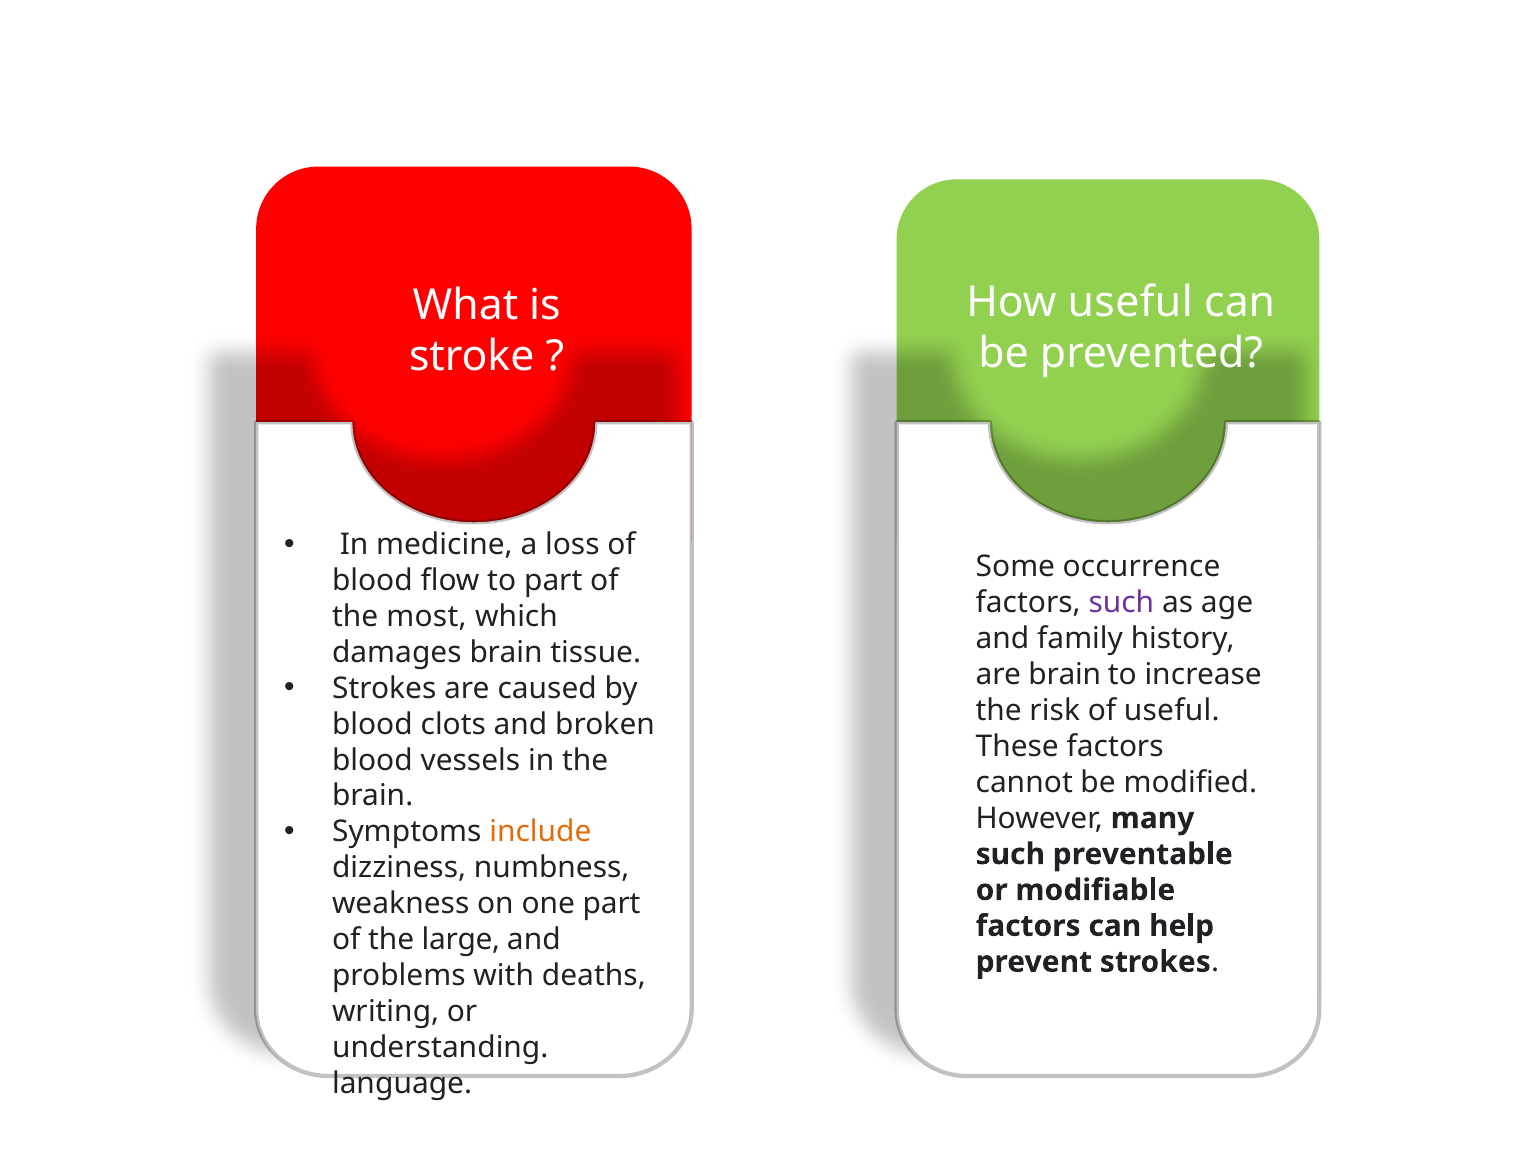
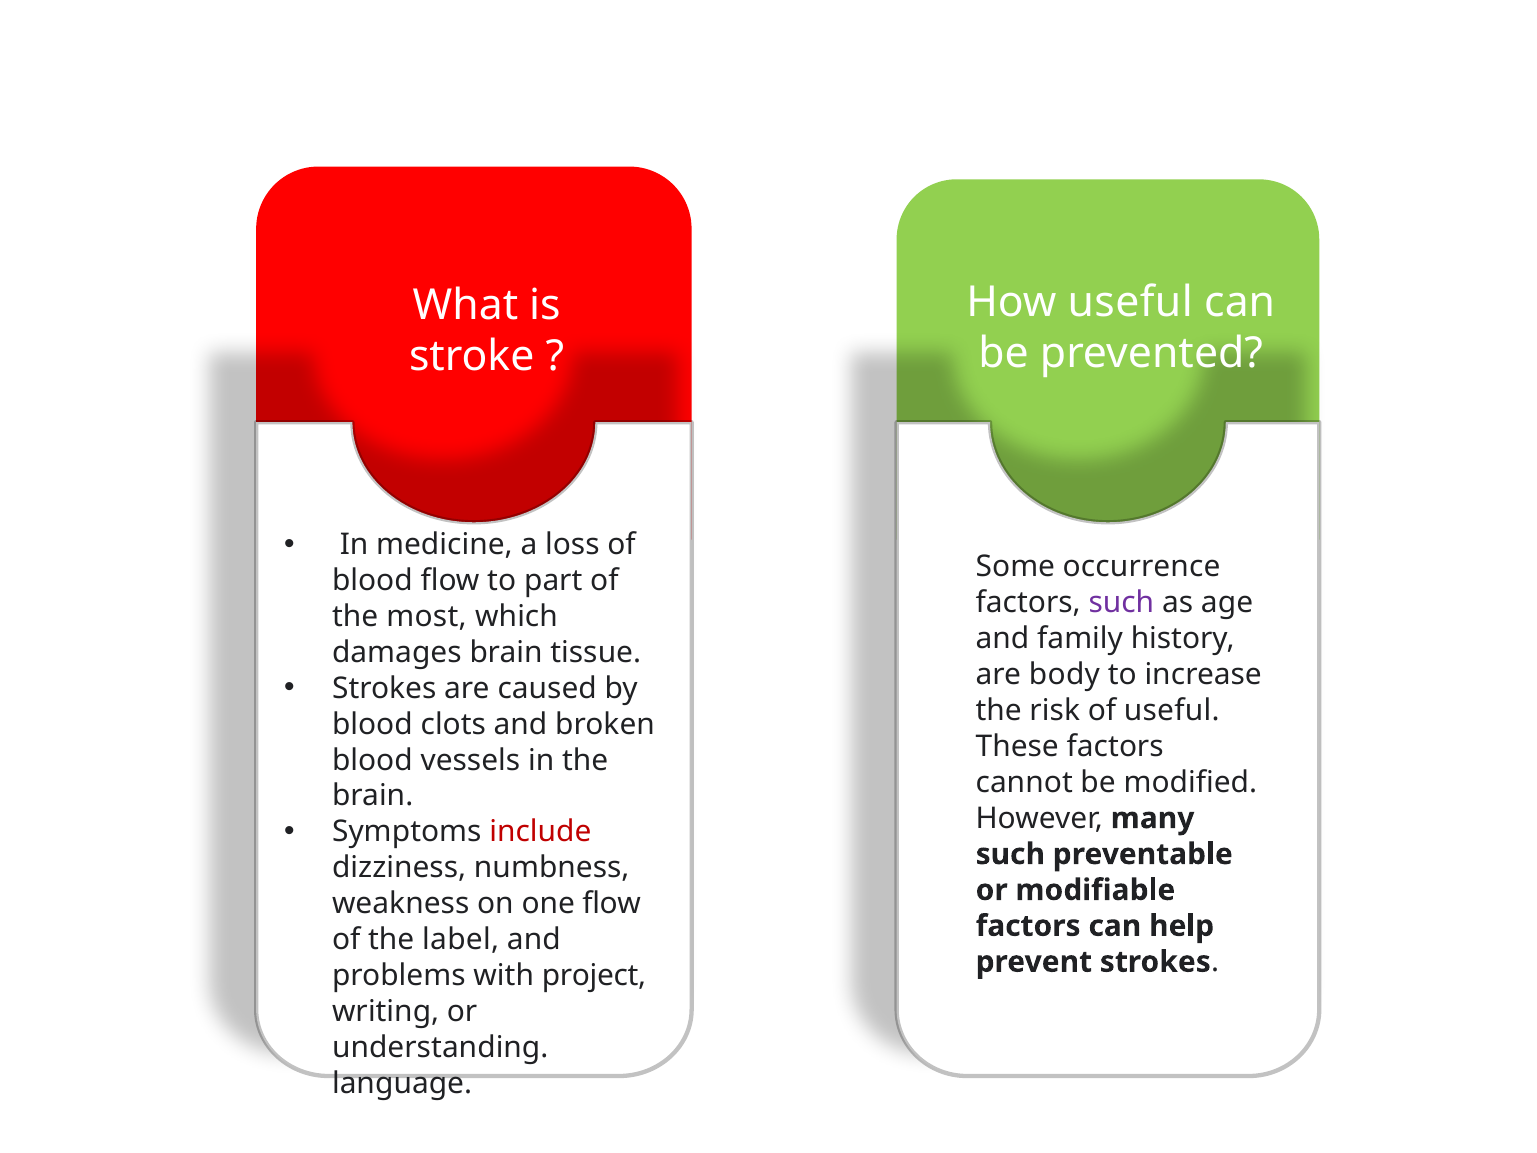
are brain: brain -> body (1064, 675)
include colour: orange -> red (540, 832)
one part: part -> flow (612, 904)
large: large -> label (461, 939)
deaths: deaths -> project (594, 975)
